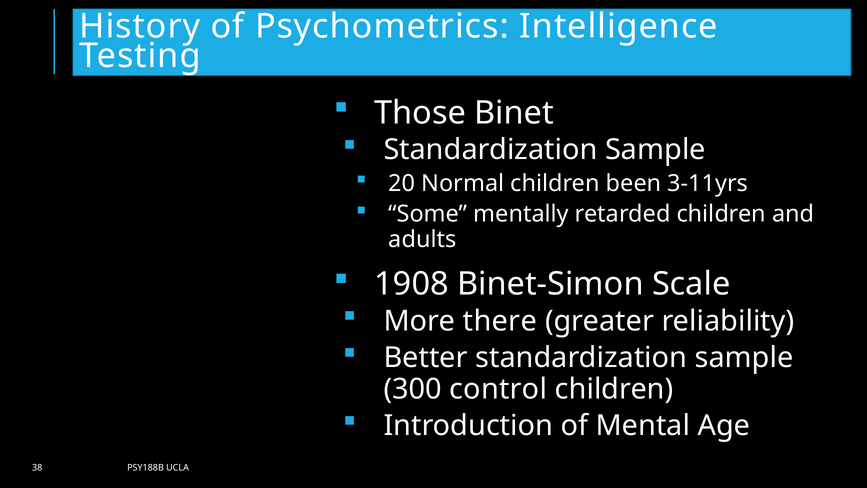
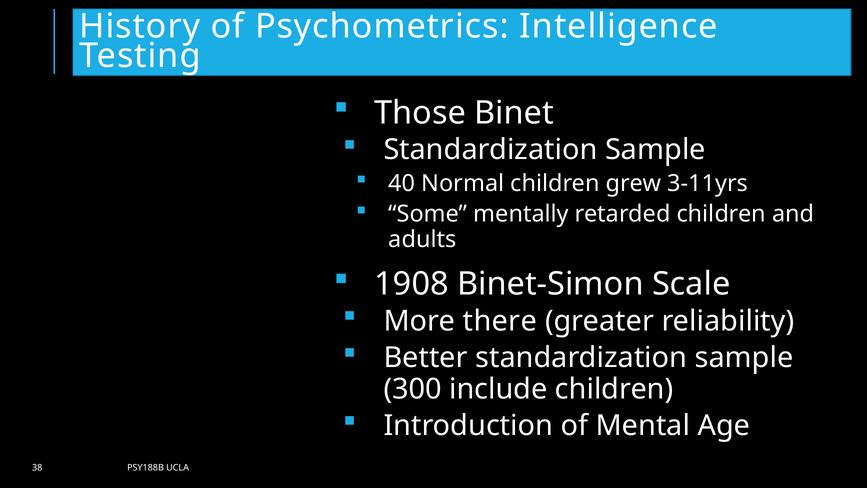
20: 20 -> 40 (402, 183)
been: been -> grew (634, 183)
control: control -> include (498, 389)
